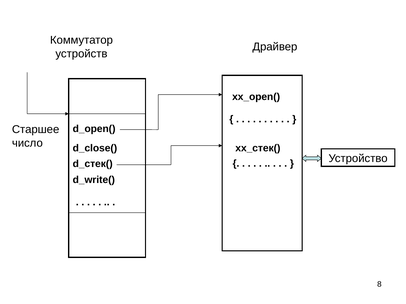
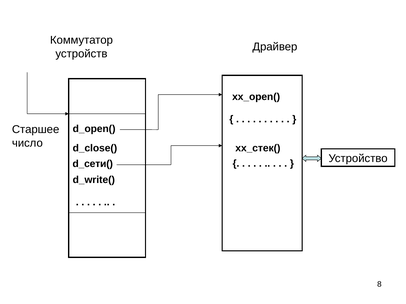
d_стек(: d_стек( -> d_сети( (93, 164)
